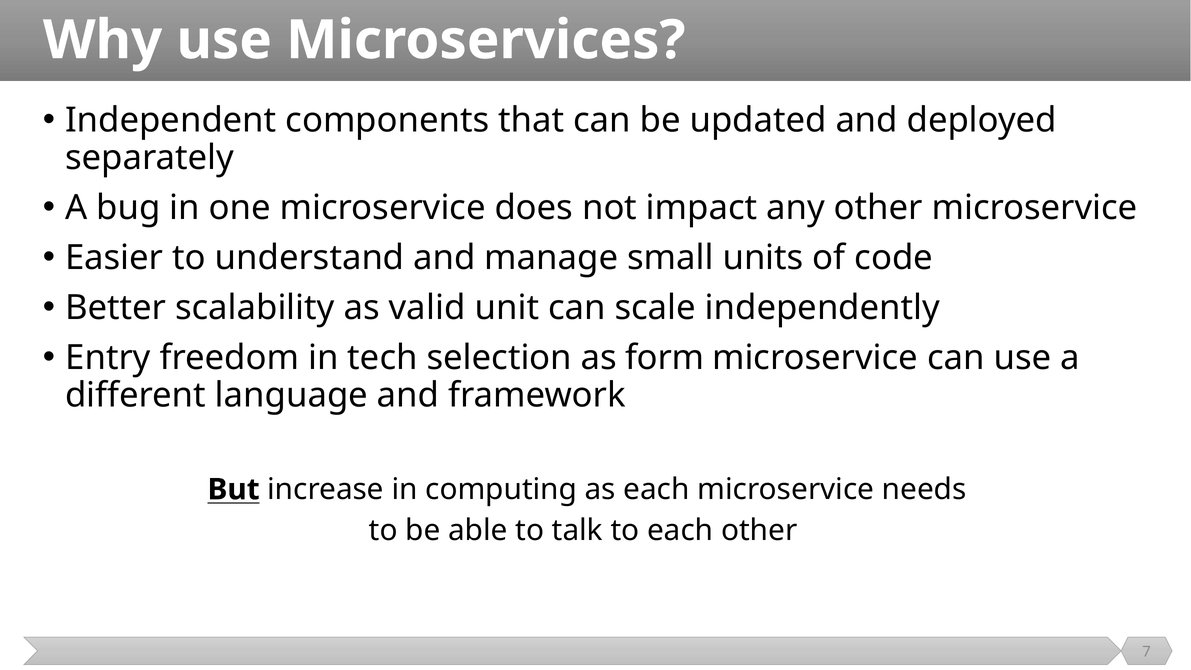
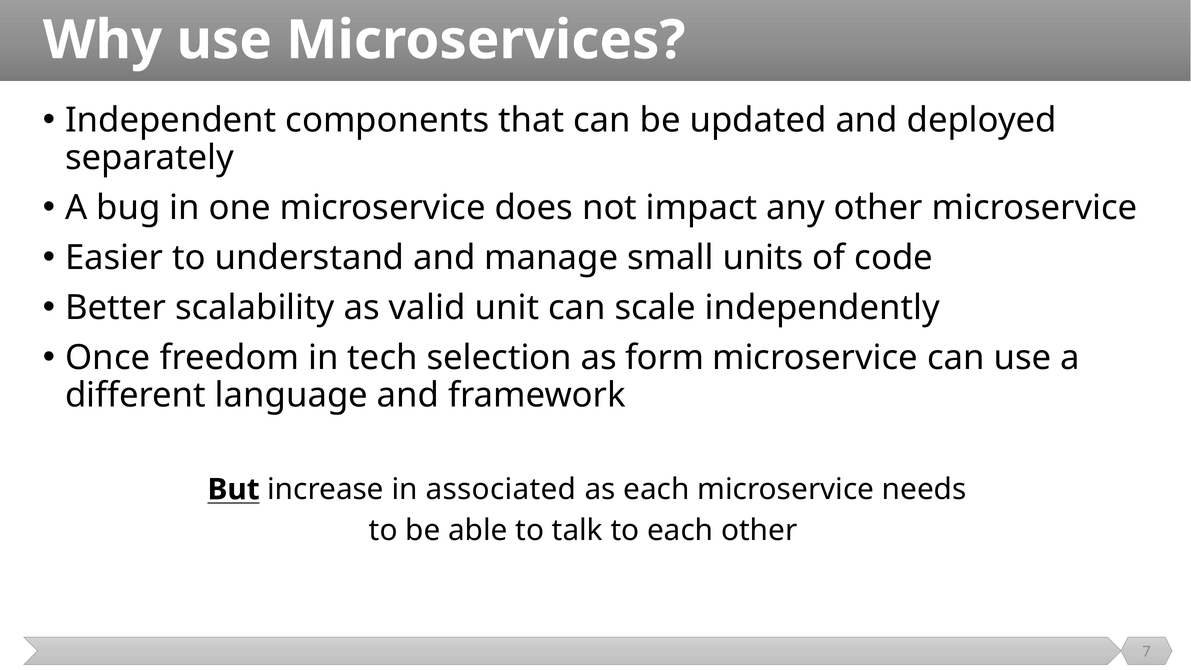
Entry: Entry -> Once (108, 358)
computing: computing -> associated (501, 489)
